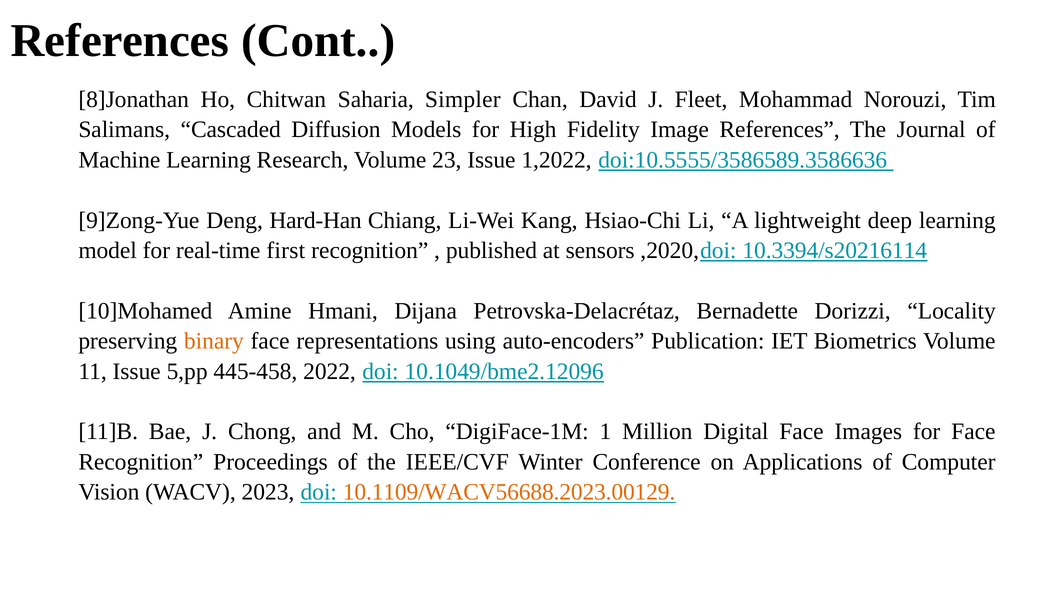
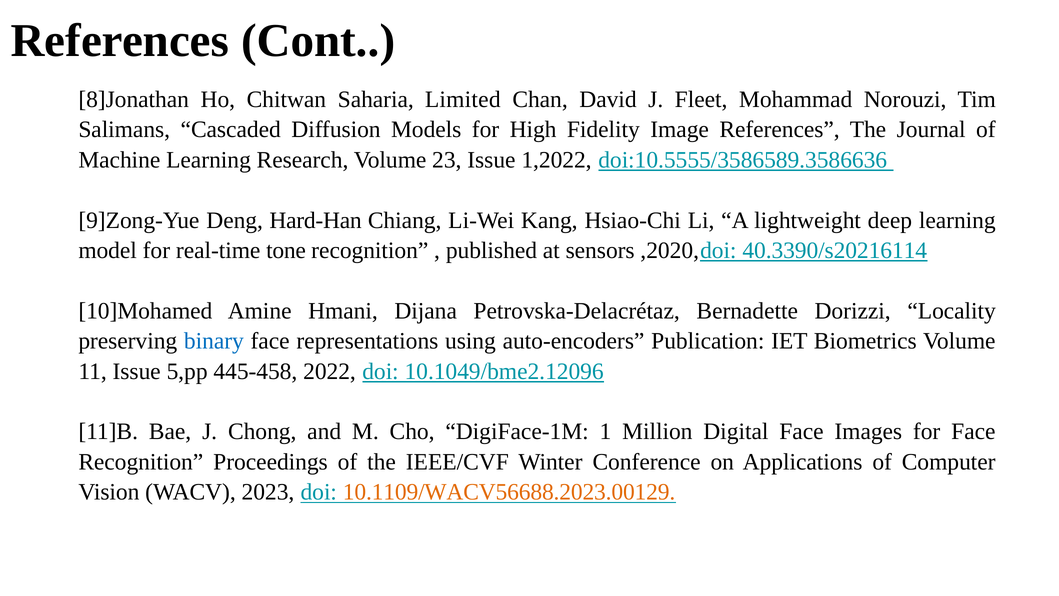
Simpler: Simpler -> Limited (463, 99)
first: first -> tone (286, 250)
10.3394/s20216114: 10.3394/s20216114 -> 40.3390/s20216114 (835, 250)
binary colour: orange -> blue (214, 341)
